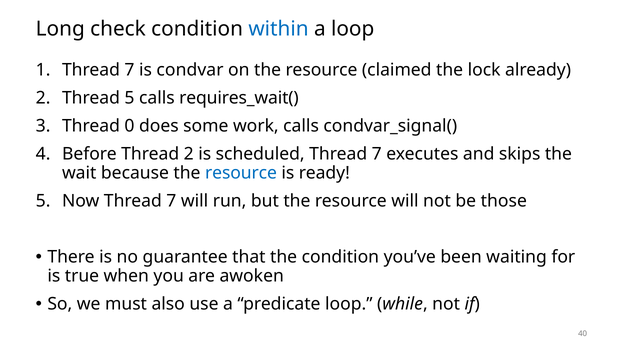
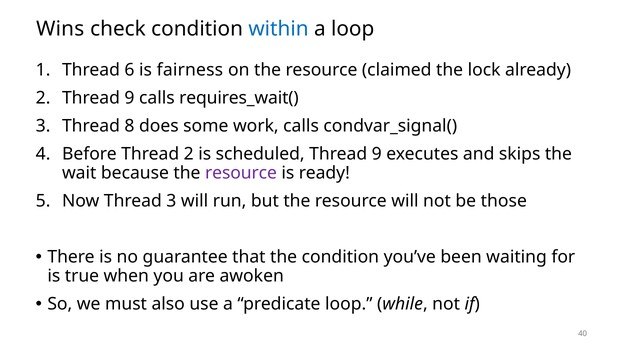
Long: Long -> Wins (60, 29)
1 Thread 7: 7 -> 6 (129, 70)
condvar: condvar -> fairness (190, 70)
2 Thread 5: 5 -> 9 (129, 98)
0: 0 -> 8 (129, 126)
scheduled Thread 7: 7 -> 9 (377, 154)
resource colour: blue -> purple (241, 173)
Now Thread 7: 7 -> 3 (171, 201)
